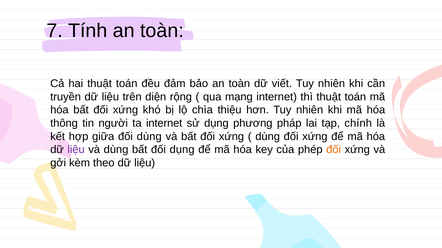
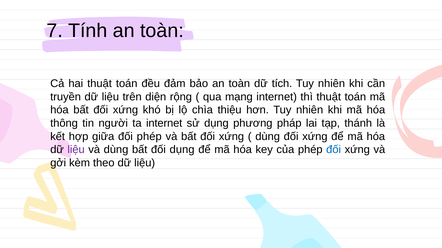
viết: viết -> tích (282, 84)
chính: chính -> thánh (358, 123)
đối dùng: dùng -> phép (149, 137)
đối colour: orange -> blue (334, 150)
